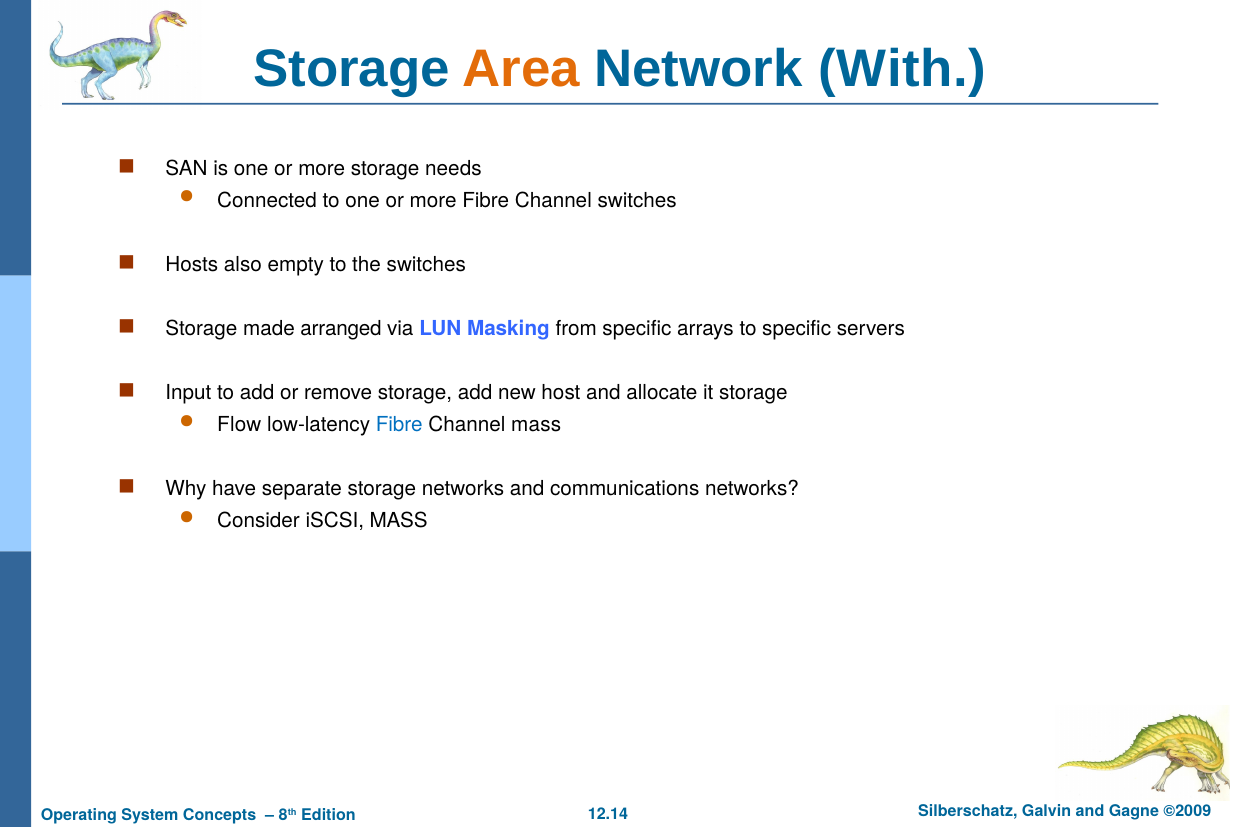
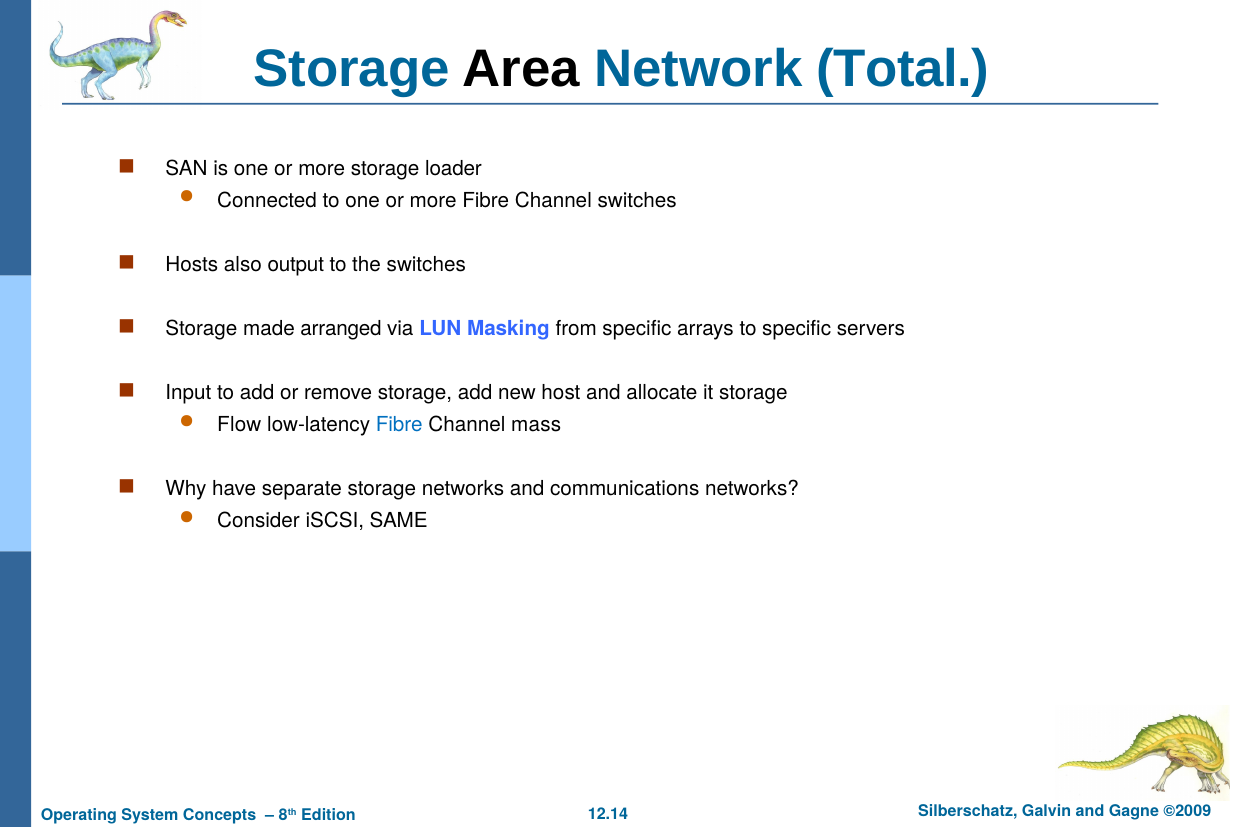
Area colour: orange -> black (521, 69)
With: With -> Total (903, 69)
needs: needs -> loader (453, 169)
empty: empty -> output (296, 265)
iSCSI MASS: MASS -> SAME (399, 521)
